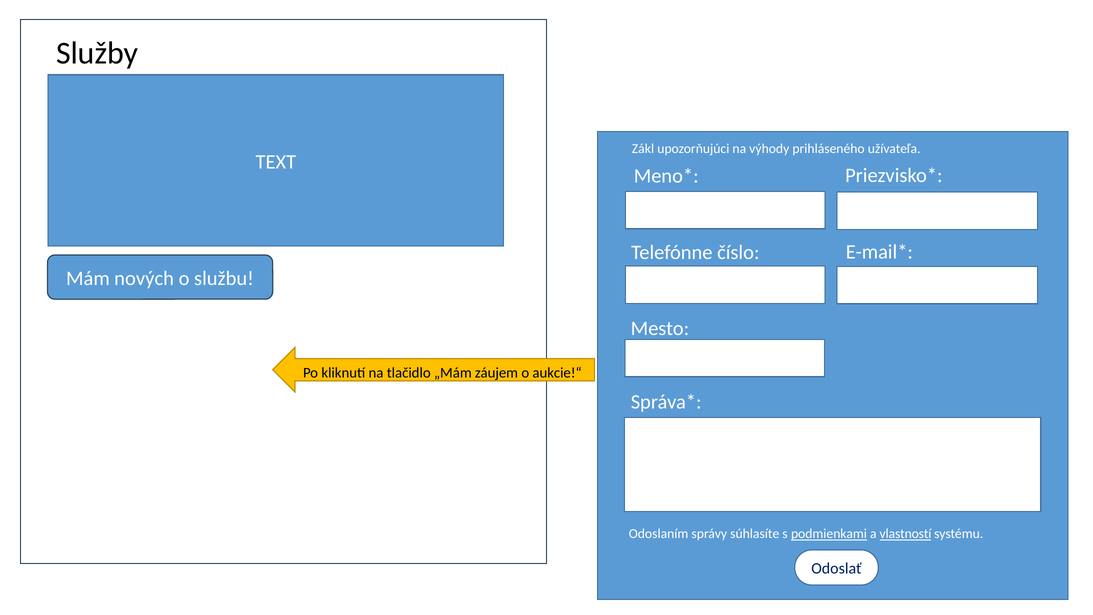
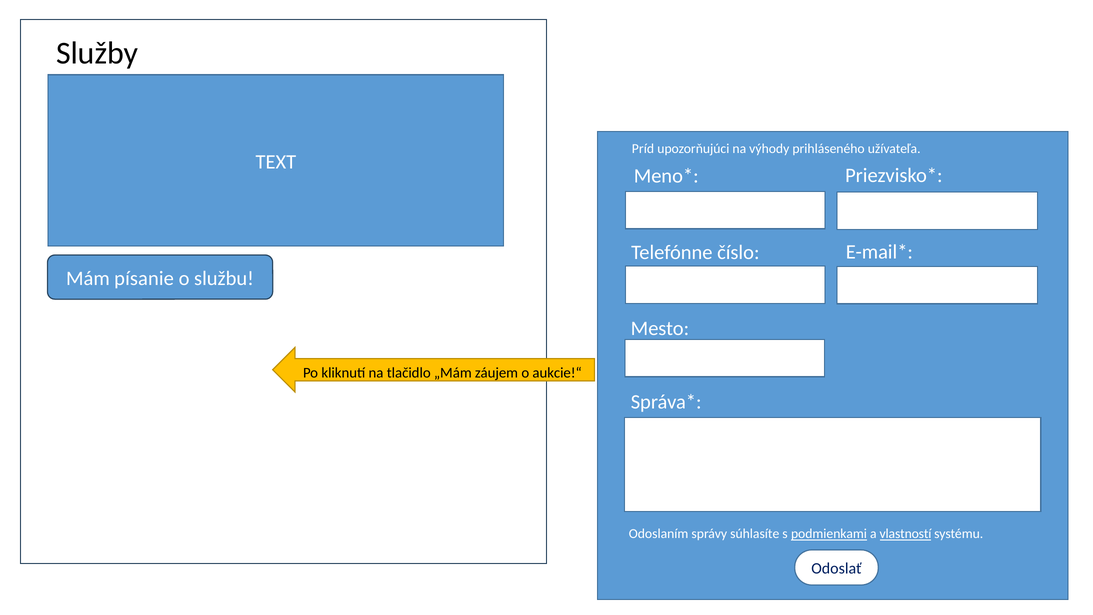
Zákl: Zákl -> Príd (643, 149)
nových: nových -> písanie (144, 278)
